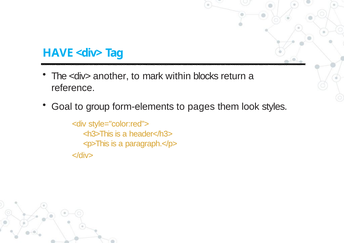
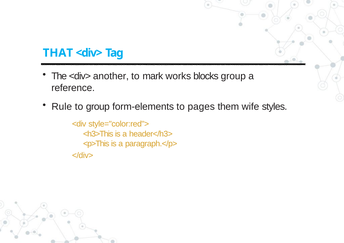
HAVE: HAVE -> THAT (58, 53)
within: within -> works (178, 76)
blocks return: return -> group (233, 76)
Goal: Goal -> Rule (62, 107)
look: look -> wife (250, 107)
